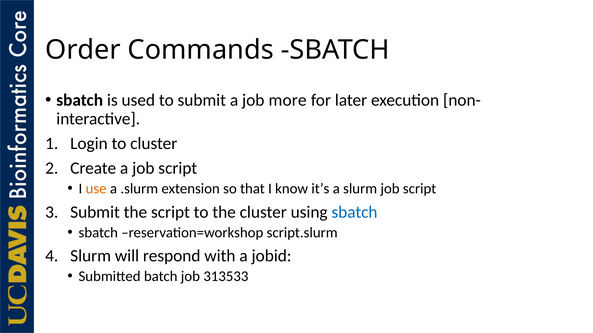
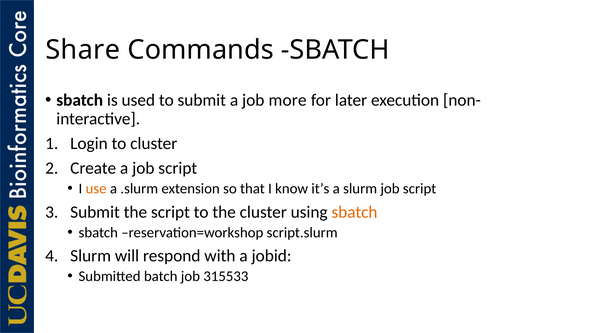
Order: Order -> Share (83, 50)
sbatch colour: blue -> orange (355, 212)
313533: 313533 -> 315533 (226, 277)
